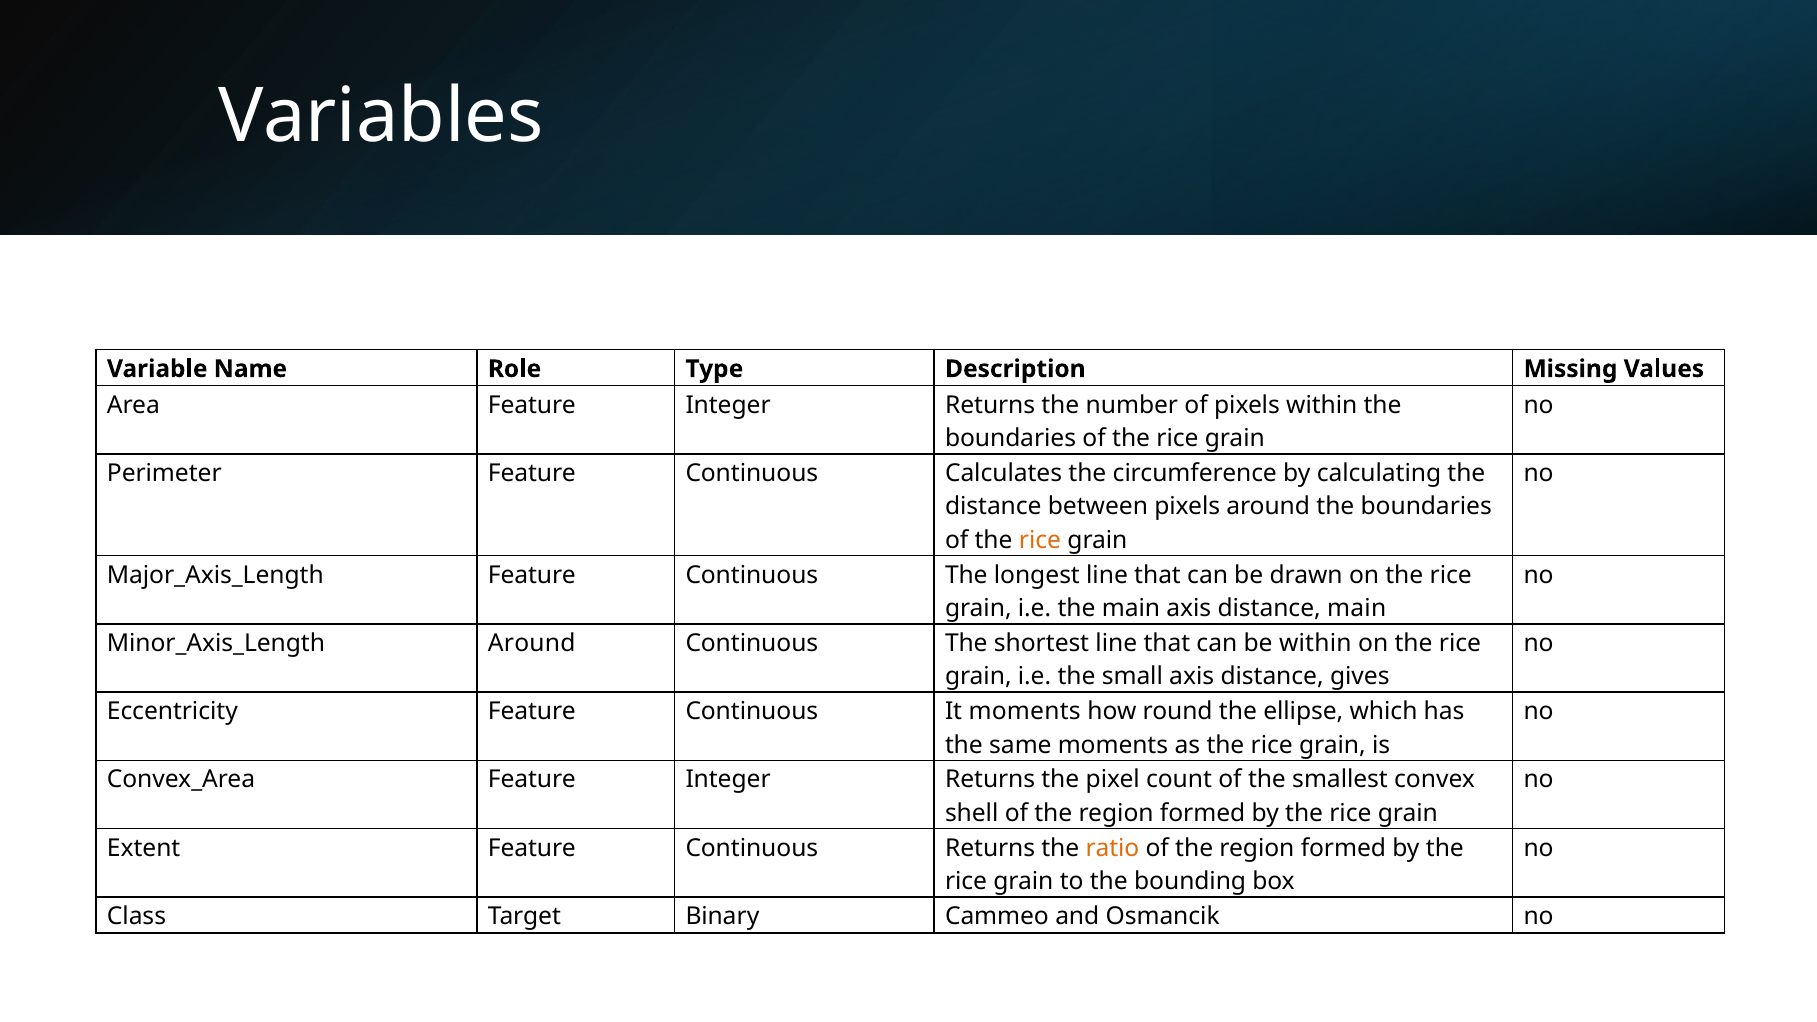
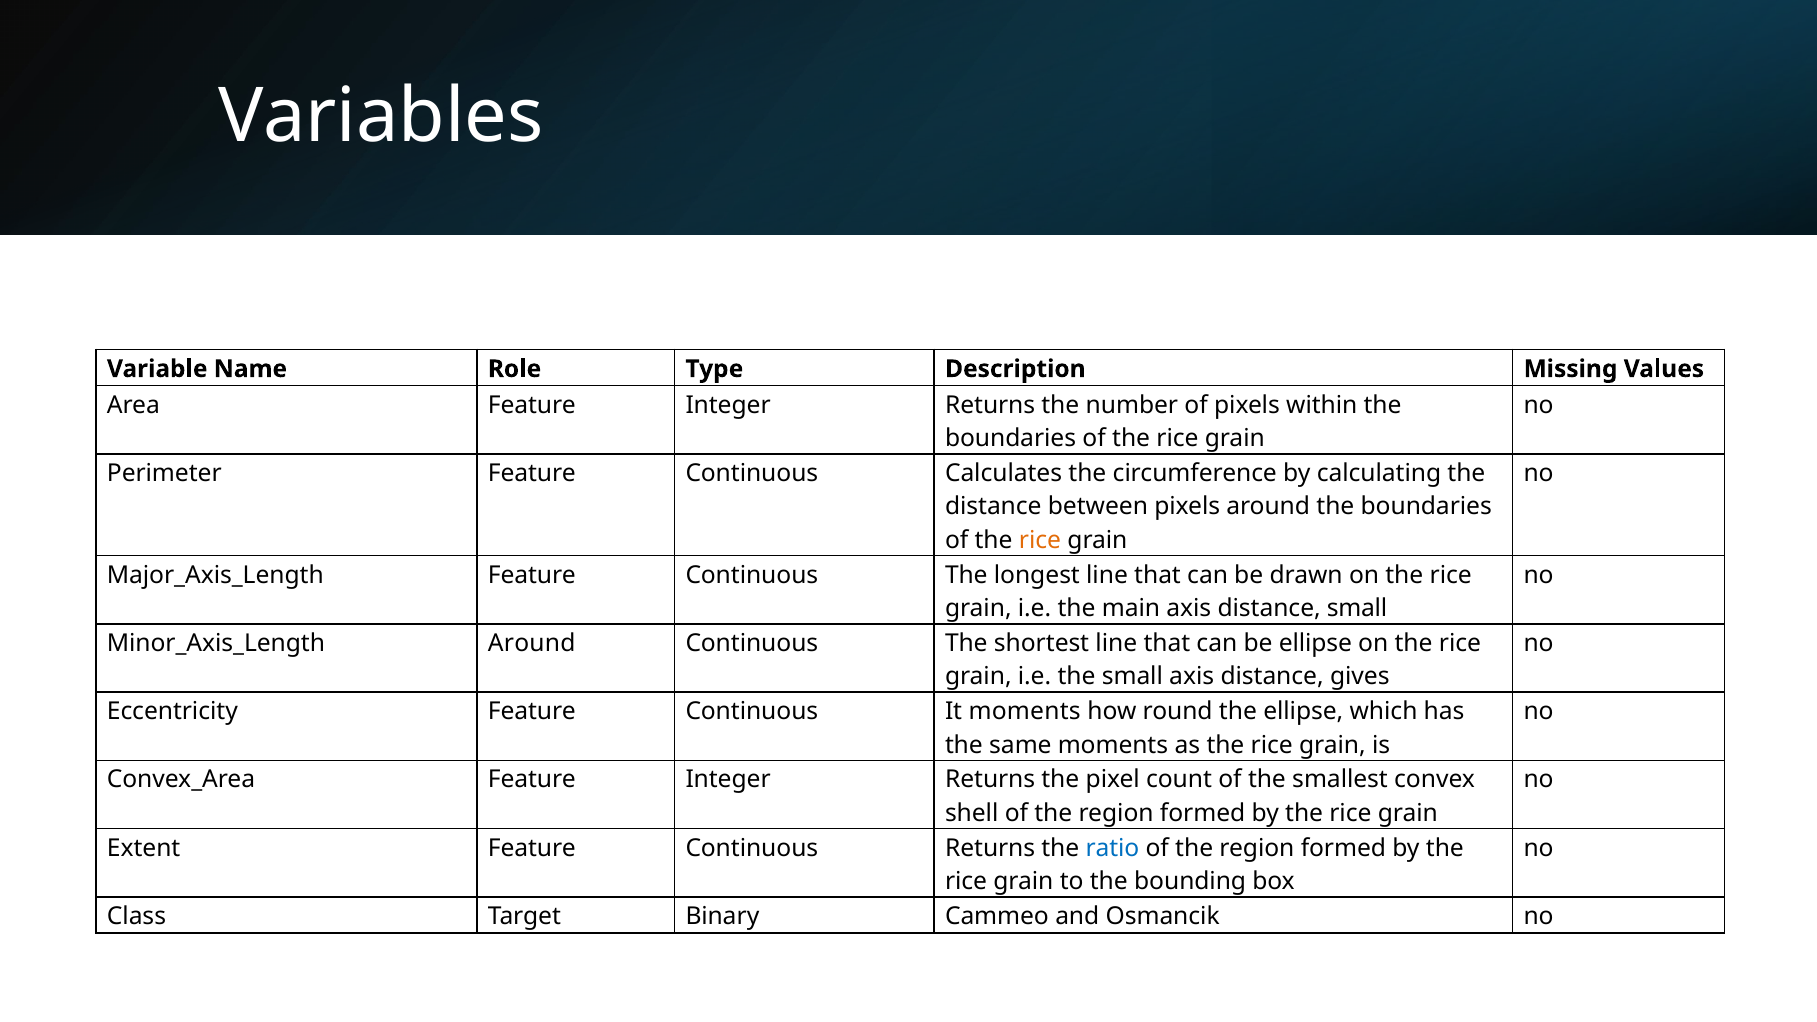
distance main: main -> small (1357, 608)
be within: within -> ellipse (1315, 643)
ratio colour: orange -> blue (1112, 848)
